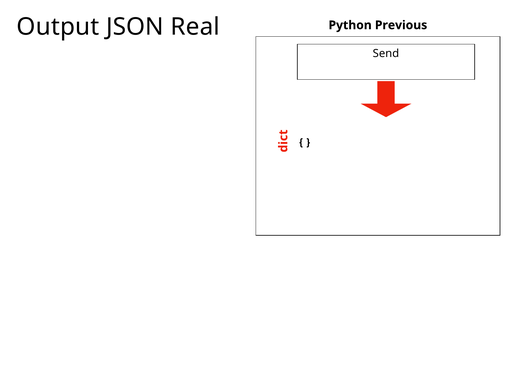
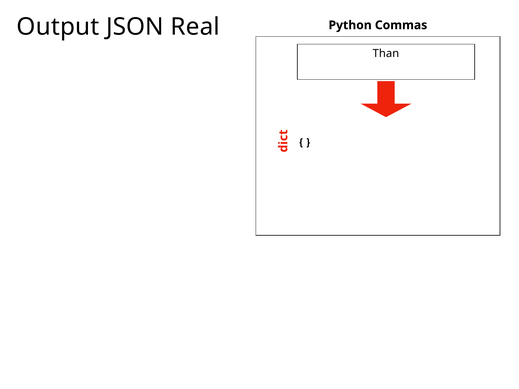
Previous: Previous -> Commas (401, 25)
Send: Send -> Than (386, 54)
